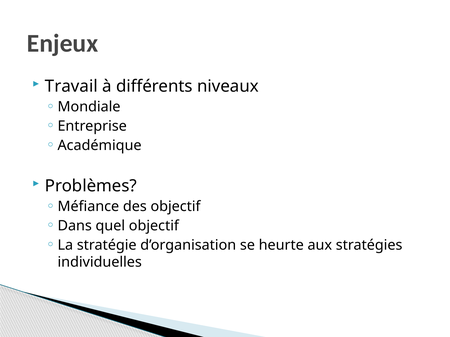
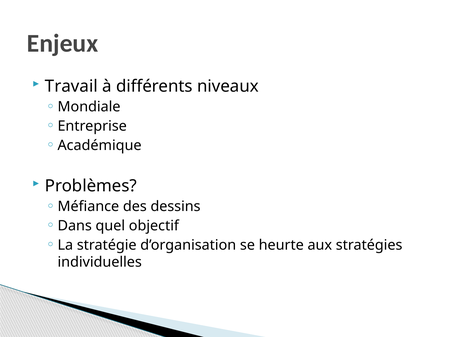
des objectif: objectif -> dessins (176, 207)
